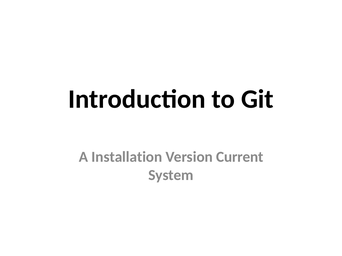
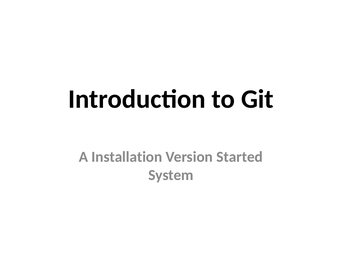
Current: Current -> Started (240, 157)
